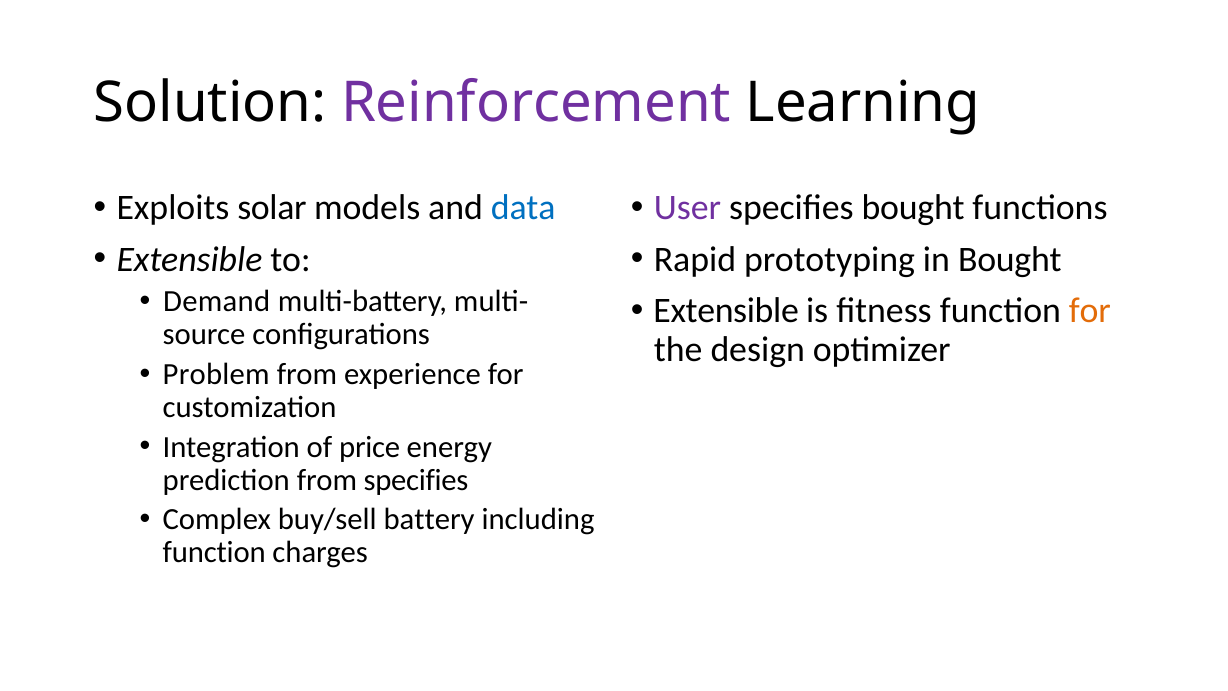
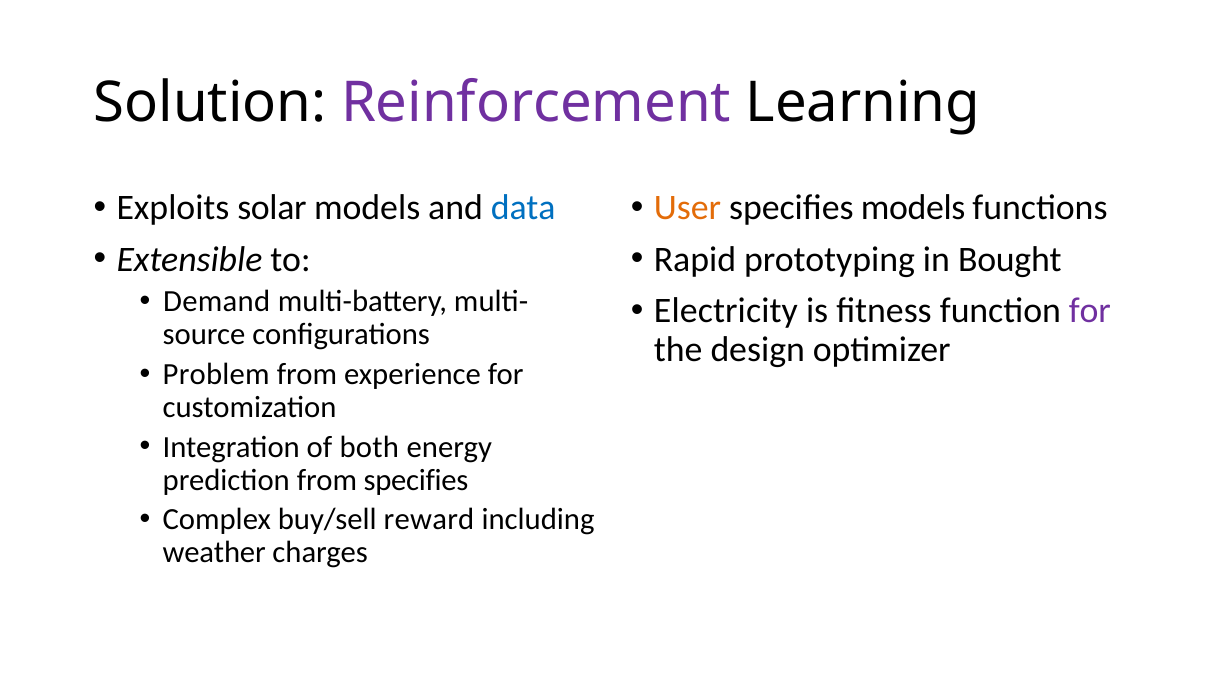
User colour: purple -> orange (687, 208)
specifies bought: bought -> models (913, 208)
Extensible: Extensible -> Electricity (726, 311)
for colour: orange -> purple (1090, 311)
price: price -> both (369, 447)
battery: battery -> reward (429, 519)
function: function -> weather (214, 553)
